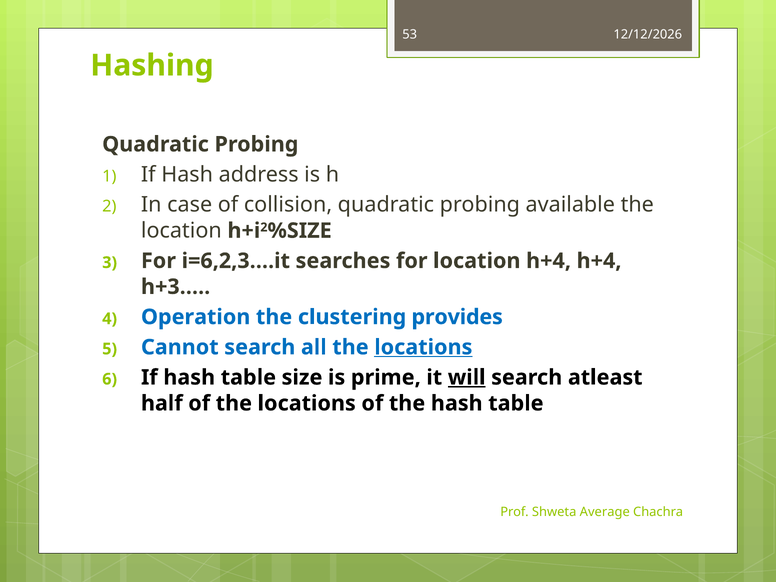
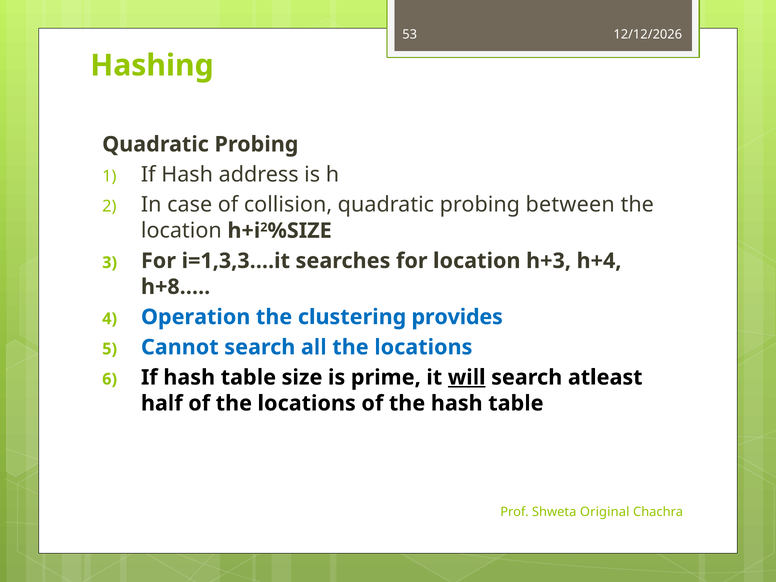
available: available -> between (570, 205)
i=6,2,3….it: i=6,2,3….it -> i=1,3,3….it (236, 261)
location h+4: h+4 -> h+3 (549, 261)
h+3…: h+3… -> h+8… (176, 287)
locations underline: present -> none (423, 347)
Average: Average -> Original (605, 512)
